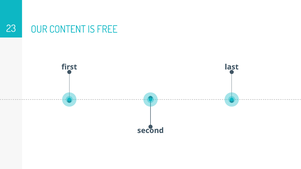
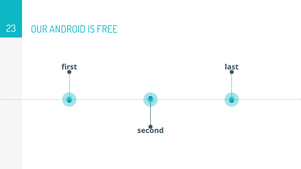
CONTENT: CONTENT -> ANDROID (67, 29)
